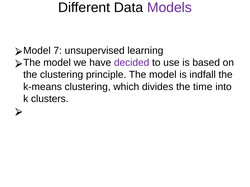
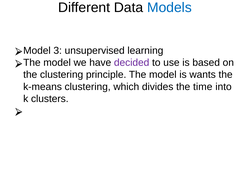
Models colour: purple -> blue (169, 7)
7: 7 -> 3 (58, 51)
indfall: indfall -> wants (203, 75)
